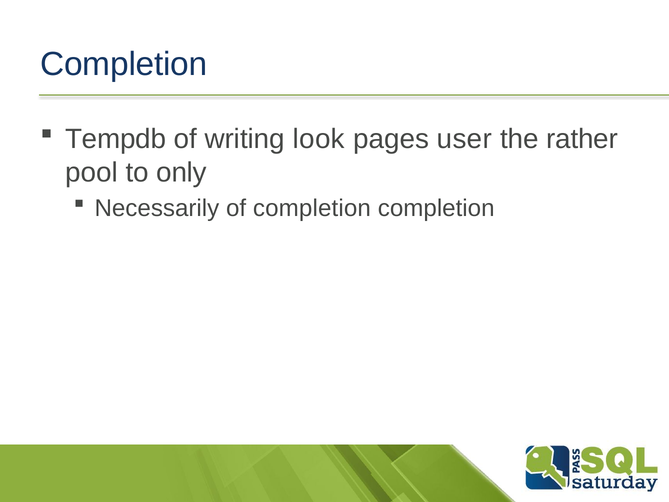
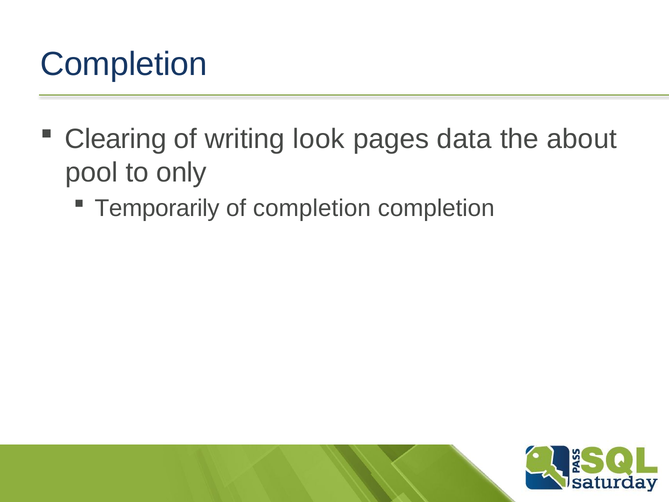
Tempdb: Tempdb -> Clearing (116, 139)
user: user -> data (464, 139)
rather: rather -> about (582, 139)
Necessarily: Necessarily -> Temporarily (157, 208)
